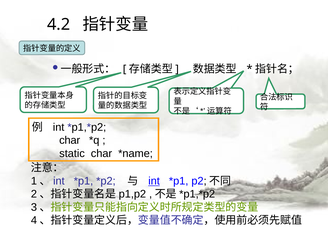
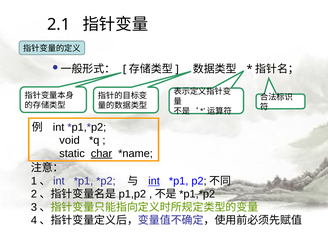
4.2: 4.2 -> 2.1 (59, 24)
char: char -> void (70, 140)
char underline: none -> present (101, 153)
